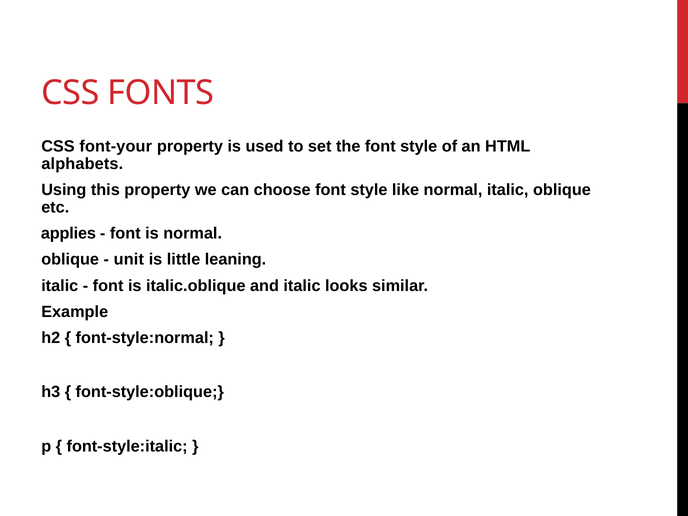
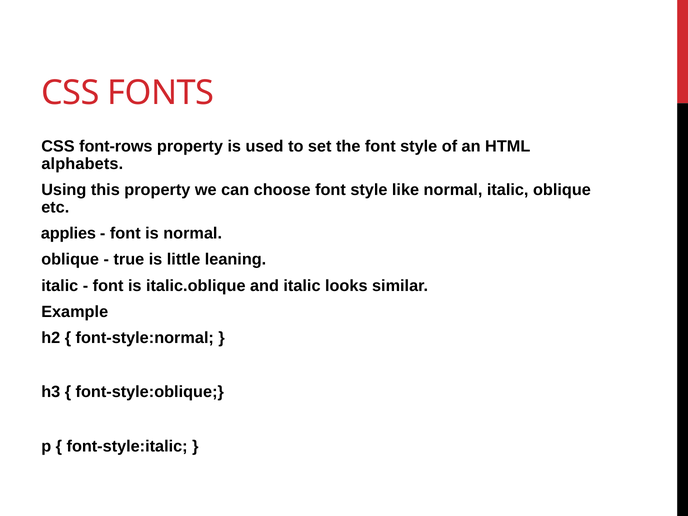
font-your: font-your -> font-rows (116, 146)
unit: unit -> true (129, 260)
